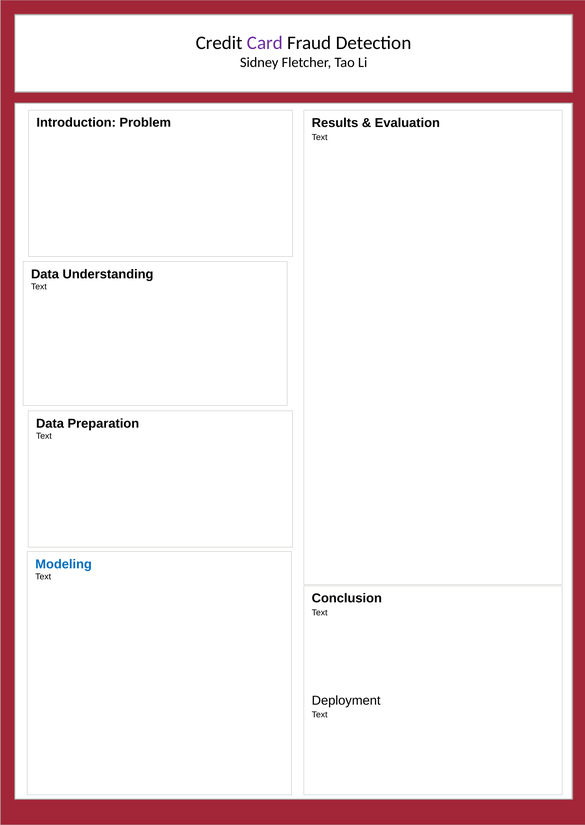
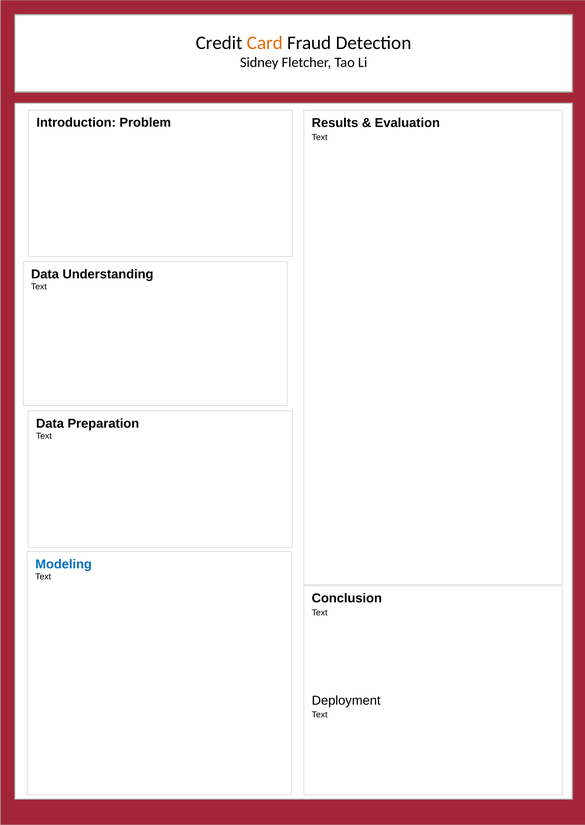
Card colour: purple -> orange (265, 43)
